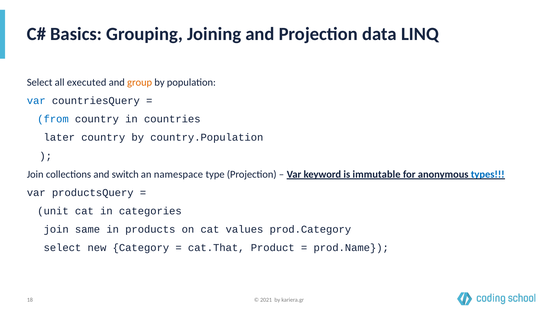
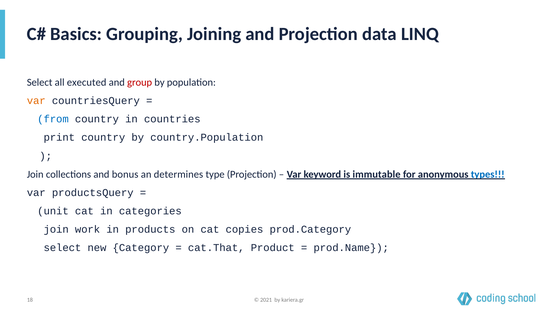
group colour: orange -> red (140, 82)
var colour: blue -> orange (36, 101)
later: later -> print (59, 137)
switch: switch -> bonus (125, 174)
namespace: namespace -> determines (178, 174)
same: same -> work (88, 229)
values: values -> copies (244, 229)
